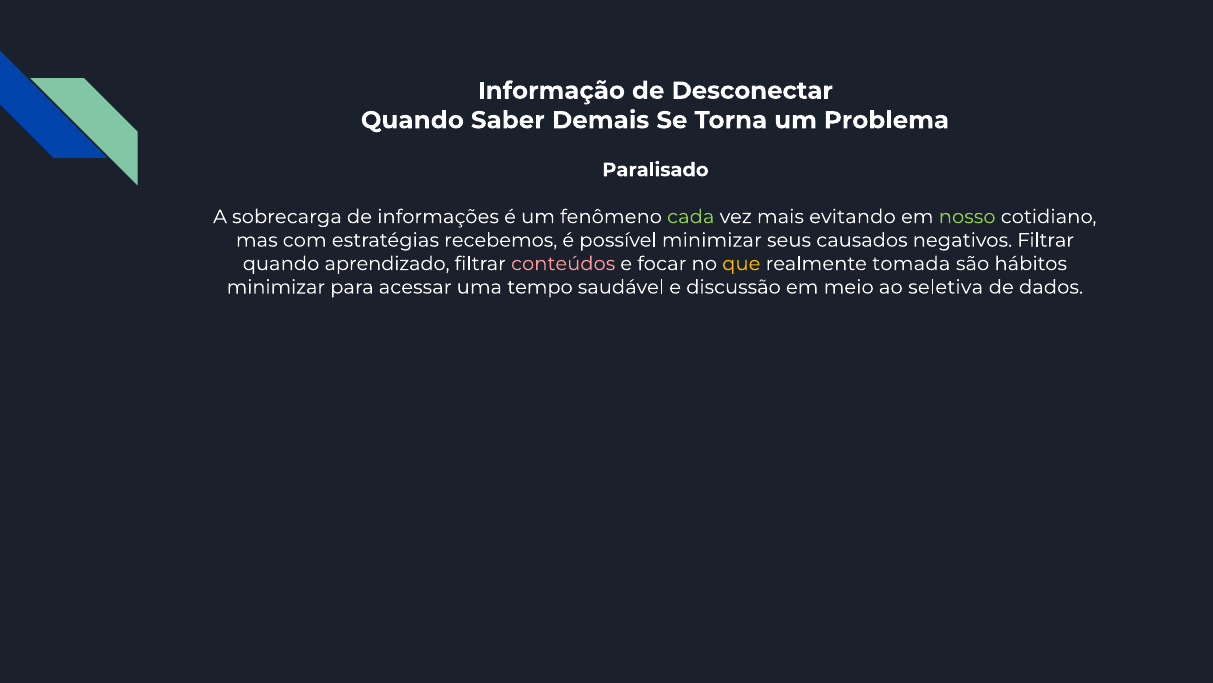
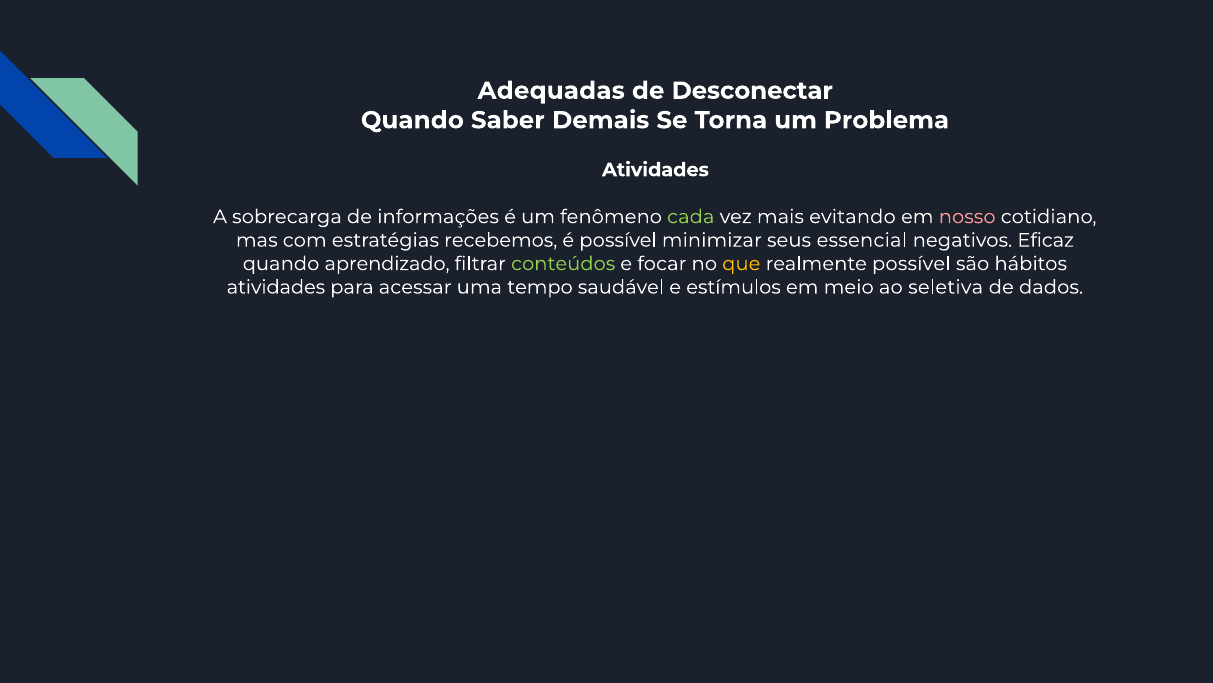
Informação: Informação -> Adequadas (551, 91)
Paralisado: Paralisado -> Atividades (655, 170)
nosso colour: light green -> pink (967, 217)
causados: causados -> essencial (862, 240)
negativos Filtrar: Filtrar -> Eficaz (1046, 240)
conteúdos colour: pink -> light green (563, 263)
realmente tomada: tomada -> possível (911, 263)
minimizar: minimizar -> atividades (276, 287)
discussão: discussão -> estímulos (734, 287)
